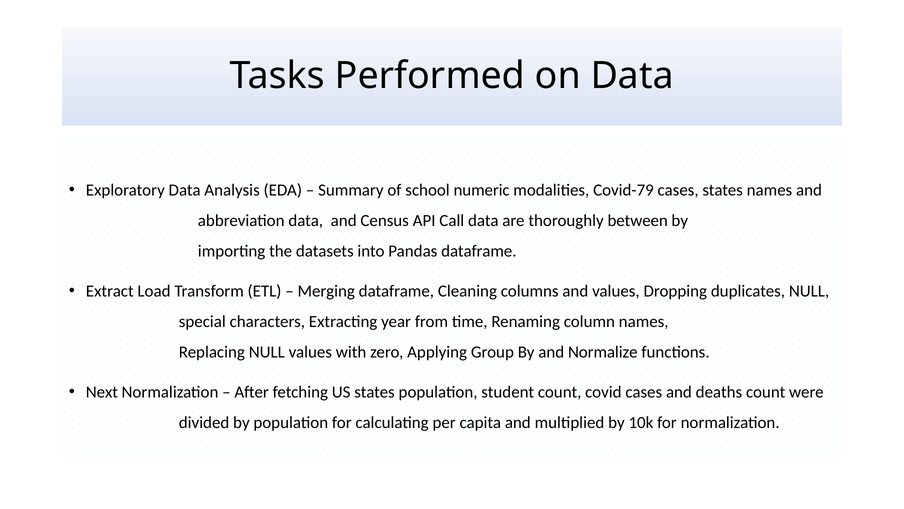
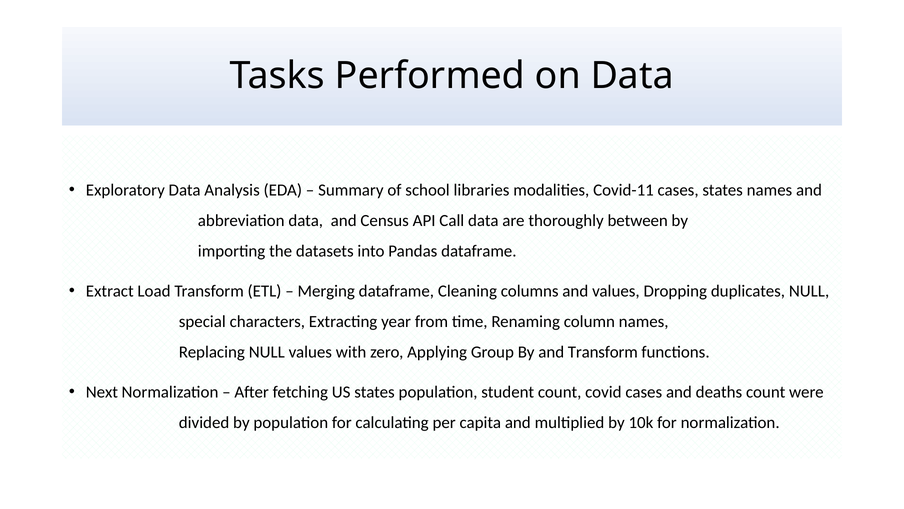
numeric: numeric -> libraries (482, 190)
Covid-79: Covid-79 -> Covid-11 (623, 190)
and Normalize: Normalize -> Transform (603, 352)
